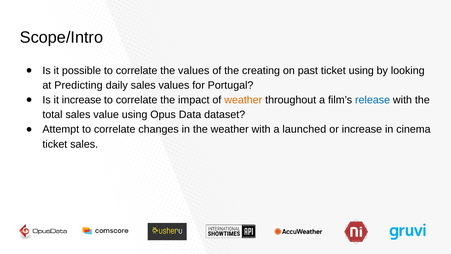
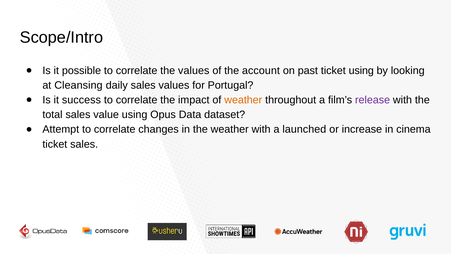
creating: creating -> account (261, 70)
Predicting: Predicting -> Cleansing (78, 85)
it increase: increase -> success (81, 100)
release colour: blue -> purple (373, 100)
